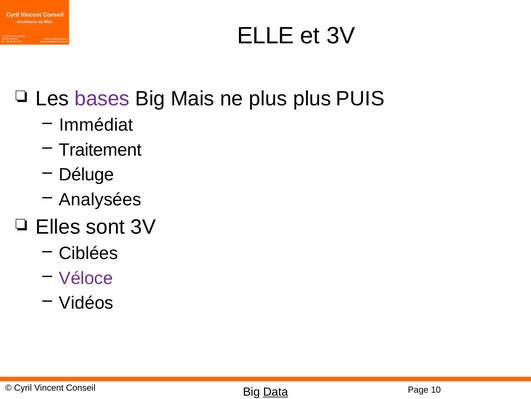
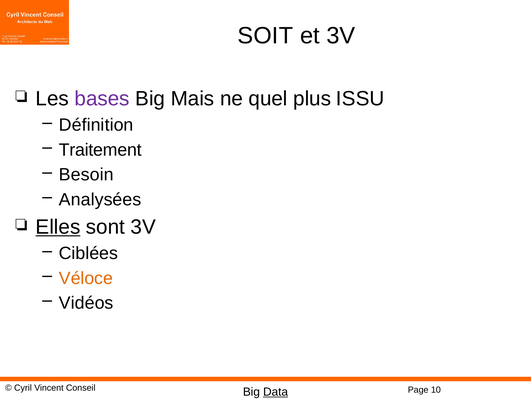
ELLE: ELLE -> SOIT (265, 36)
ne plus: plus -> quel (268, 99)
PUIS: PUIS -> ISSU (360, 99)
Immédiat: Immédiat -> Définition (96, 125)
Déluge: Déluge -> Besoin (86, 174)
Elles underline: none -> present (58, 227)
Véloce colour: purple -> orange (86, 278)
